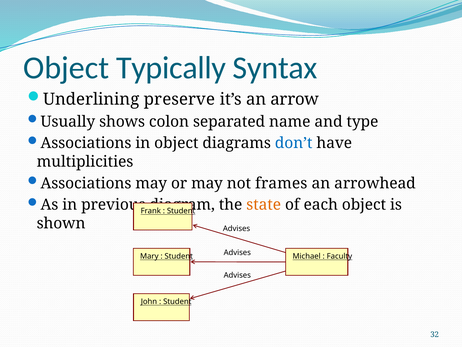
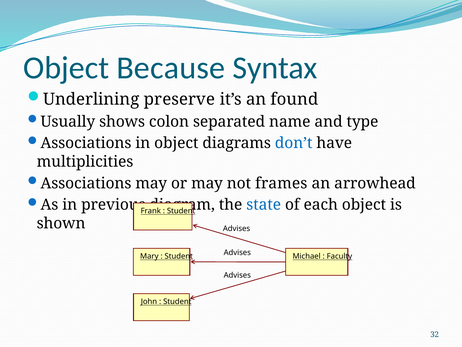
Typically: Typically -> Because (171, 68)
arrow: arrow -> found (295, 99)
state colour: orange -> blue (264, 205)
